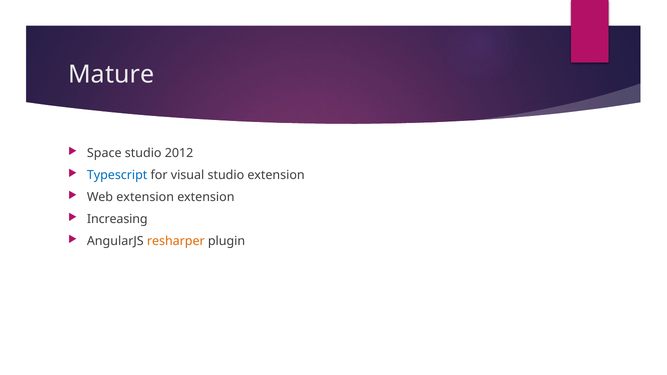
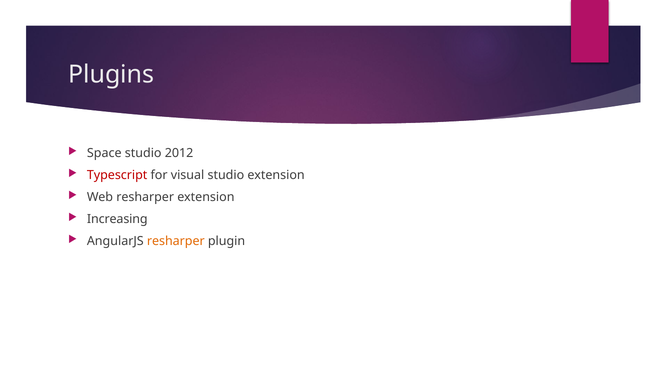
Mature: Mature -> Plugins (111, 74)
Typescript colour: blue -> red (117, 175)
Web extension: extension -> resharper (145, 197)
